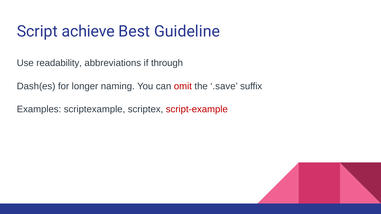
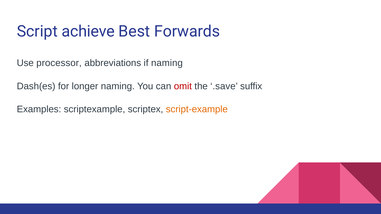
Guideline: Guideline -> Forwards (187, 32)
readability: readability -> processor (59, 63)
if through: through -> naming (167, 63)
script-example colour: red -> orange (197, 110)
